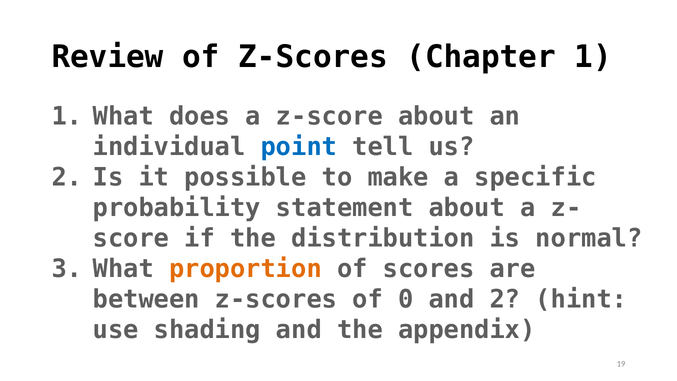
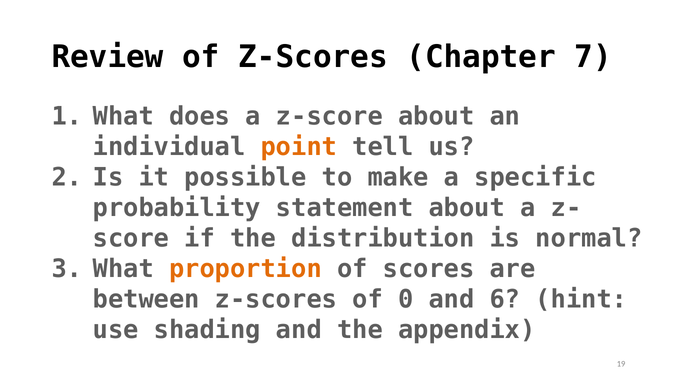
Chapter 1: 1 -> 7 (593, 57)
point colour: blue -> orange (299, 147)
and 2: 2 -> 6 (505, 299)
